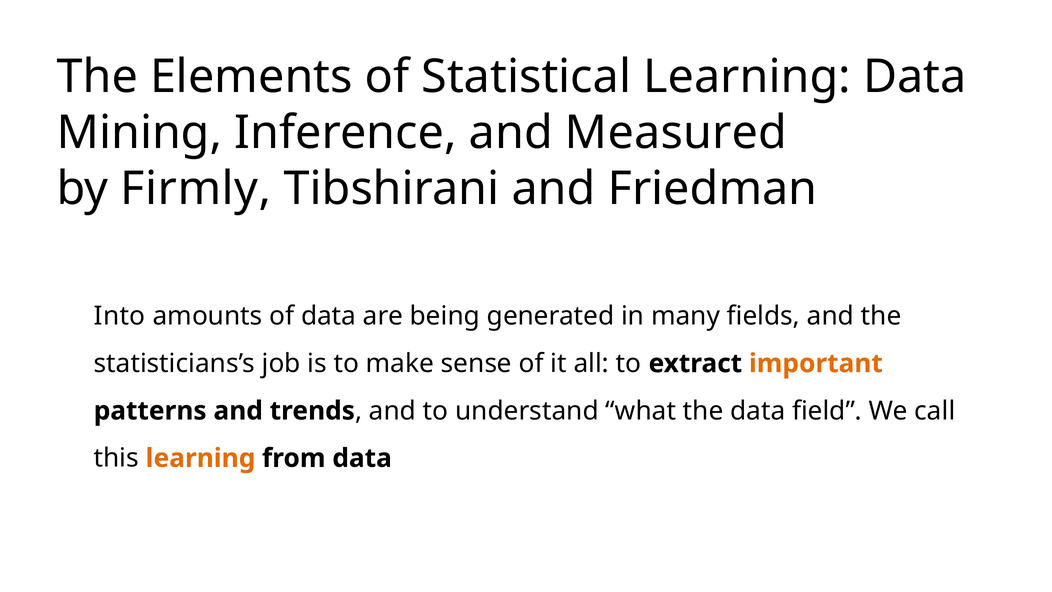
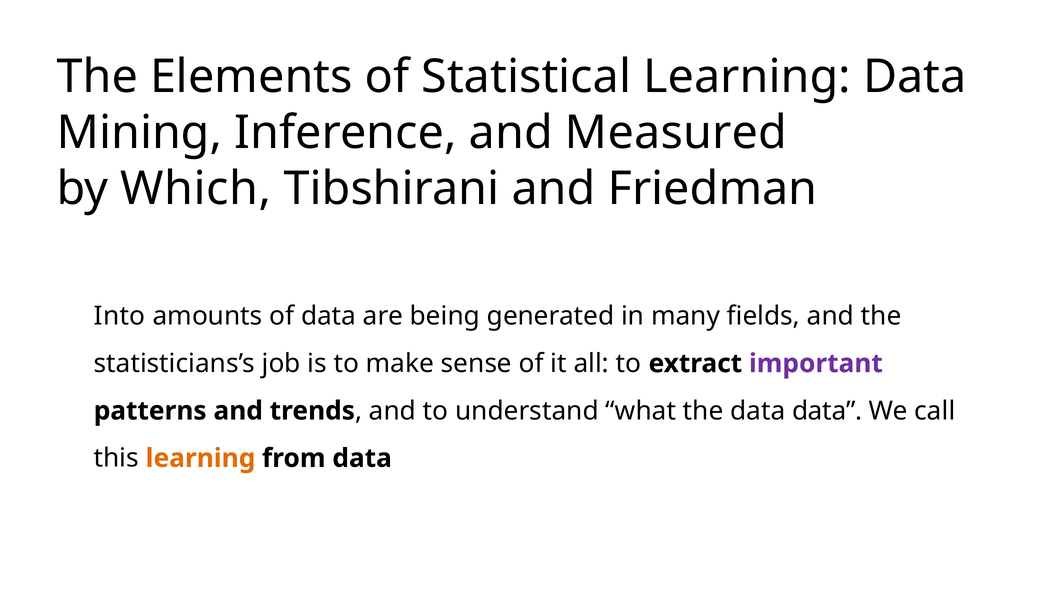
Firmly: Firmly -> Which (196, 189)
important colour: orange -> purple (816, 363)
data field: field -> data (827, 411)
